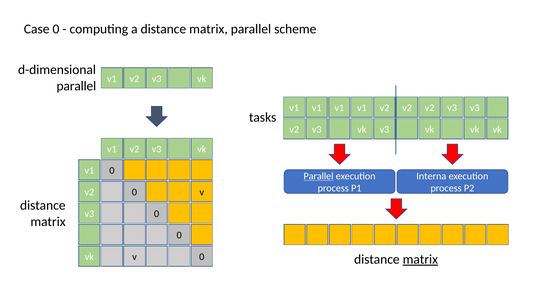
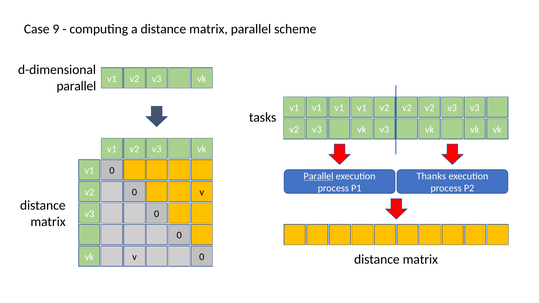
Case 0: 0 -> 9 (56, 29)
Interna: Interna -> Thanks (431, 176)
matrix underline: present -> none (420, 260)
